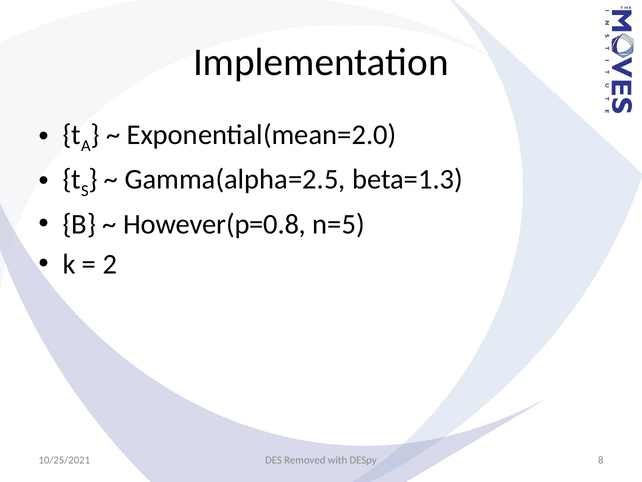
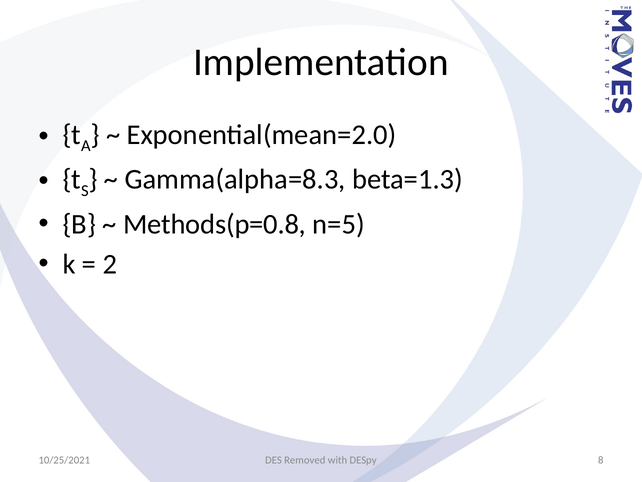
Gamma(alpha=2.5: Gamma(alpha=2.5 -> Gamma(alpha=8.3 (235, 179)
However(p=0.8: However(p=0.8 -> Methods(p=0.8 (215, 224)
